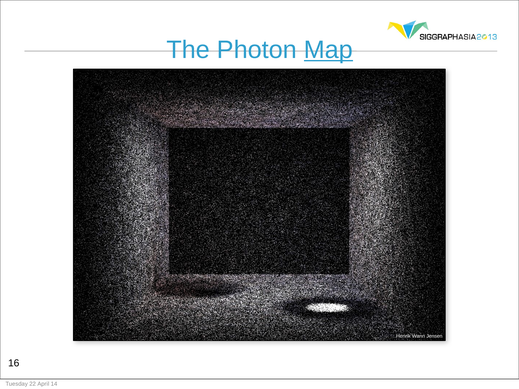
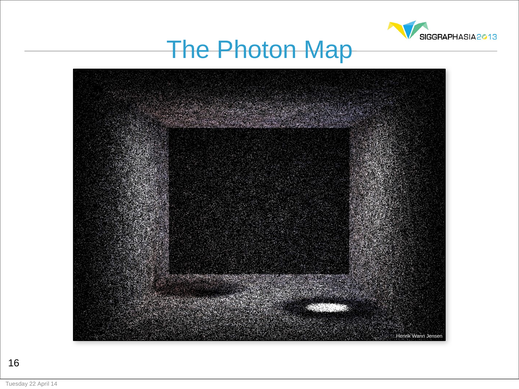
Map underline: present -> none (328, 50)
